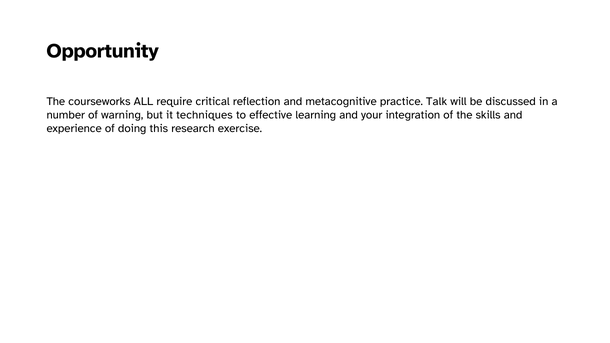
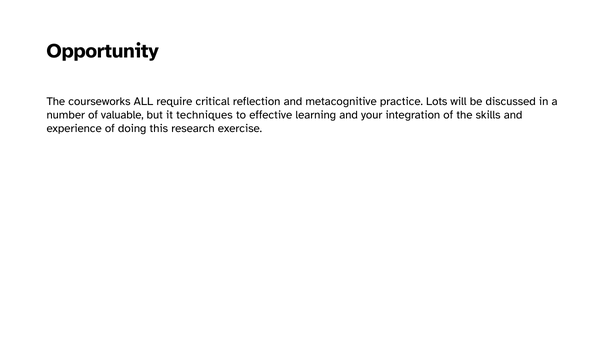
Talk: Talk -> Lots (437, 101)
warning: warning -> valuable (122, 115)
